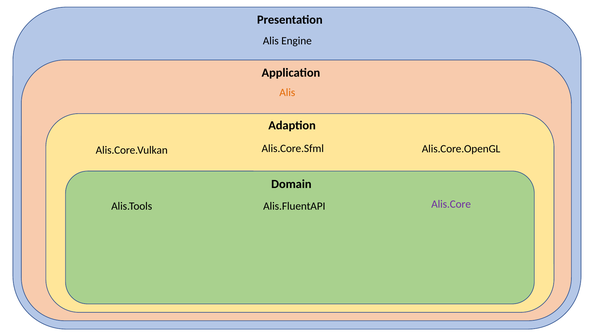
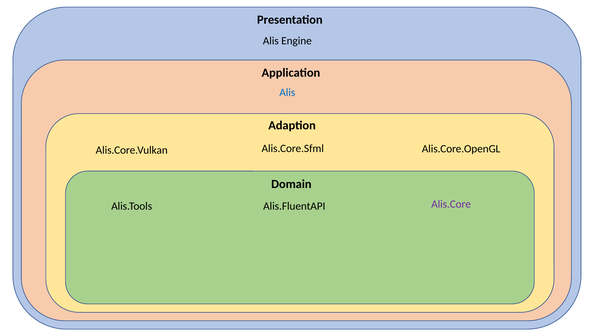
Alis colour: orange -> blue (287, 92)
